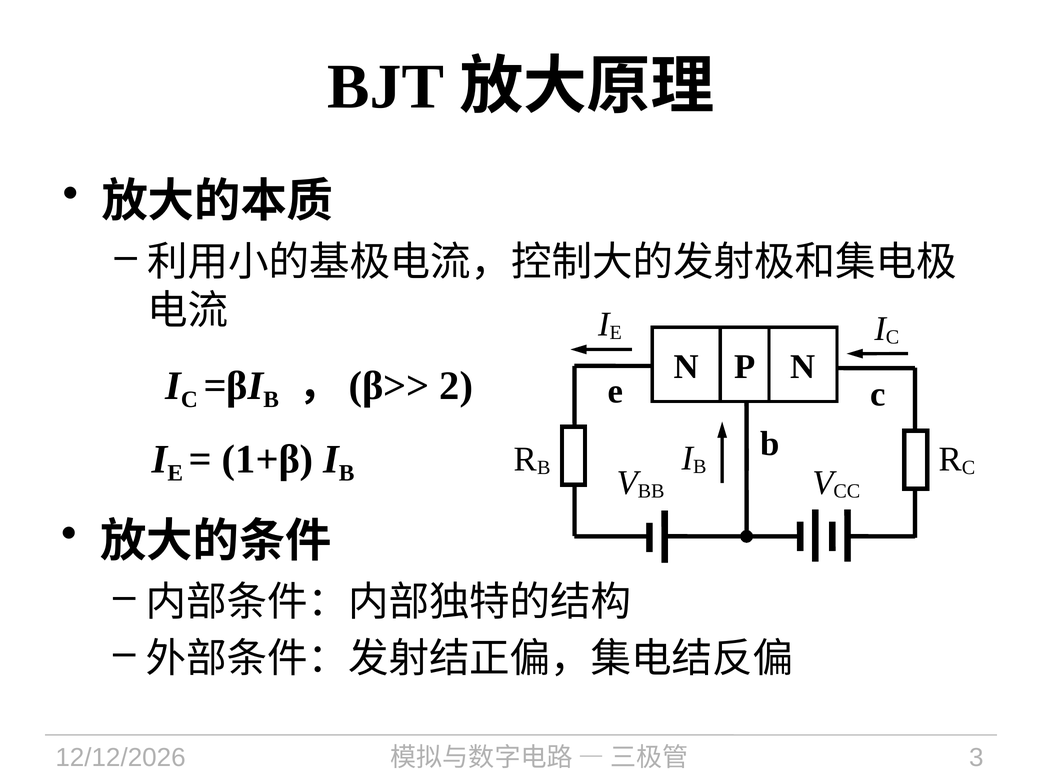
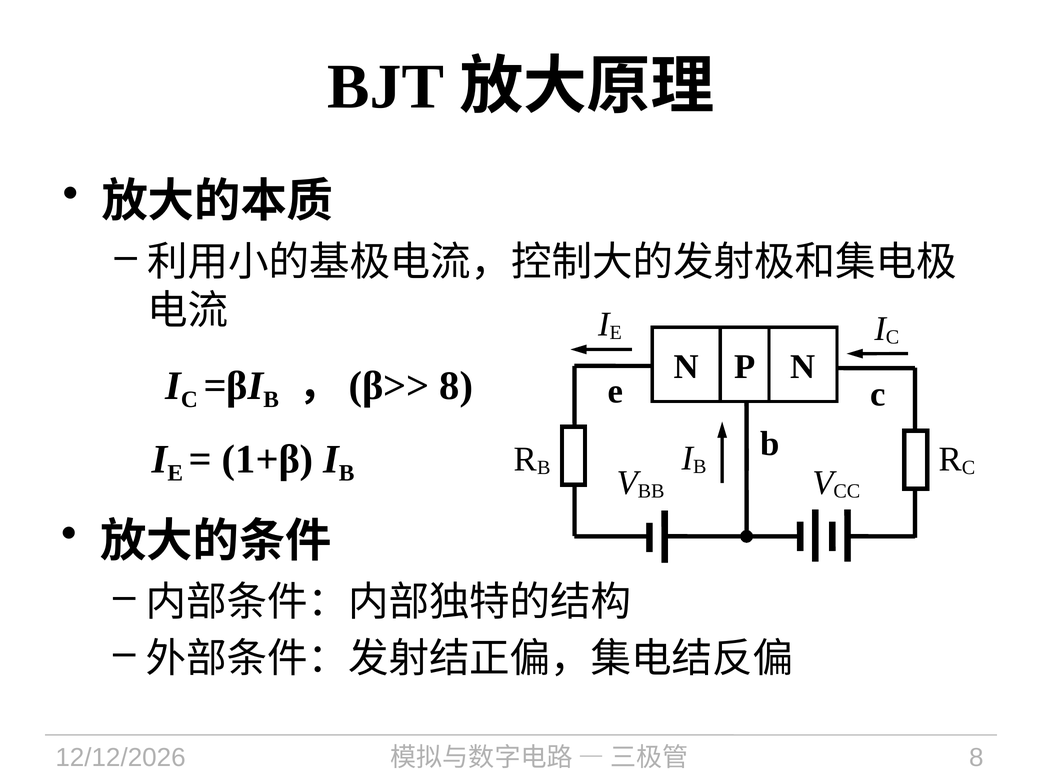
2: 2 -> 8 (456, 386)
3: 3 -> 8 (976, 758)
